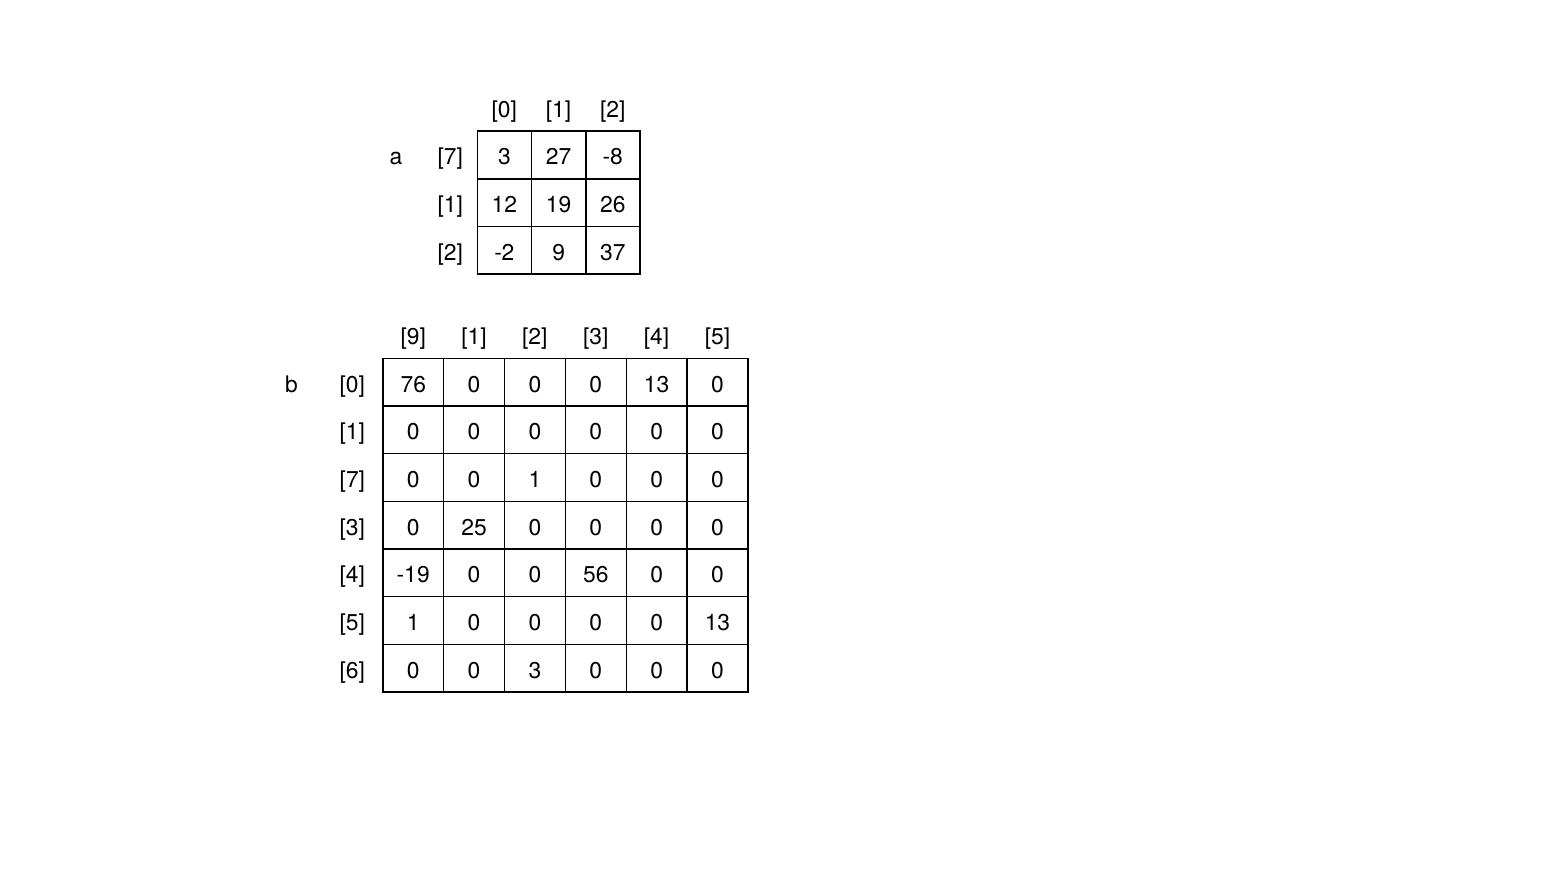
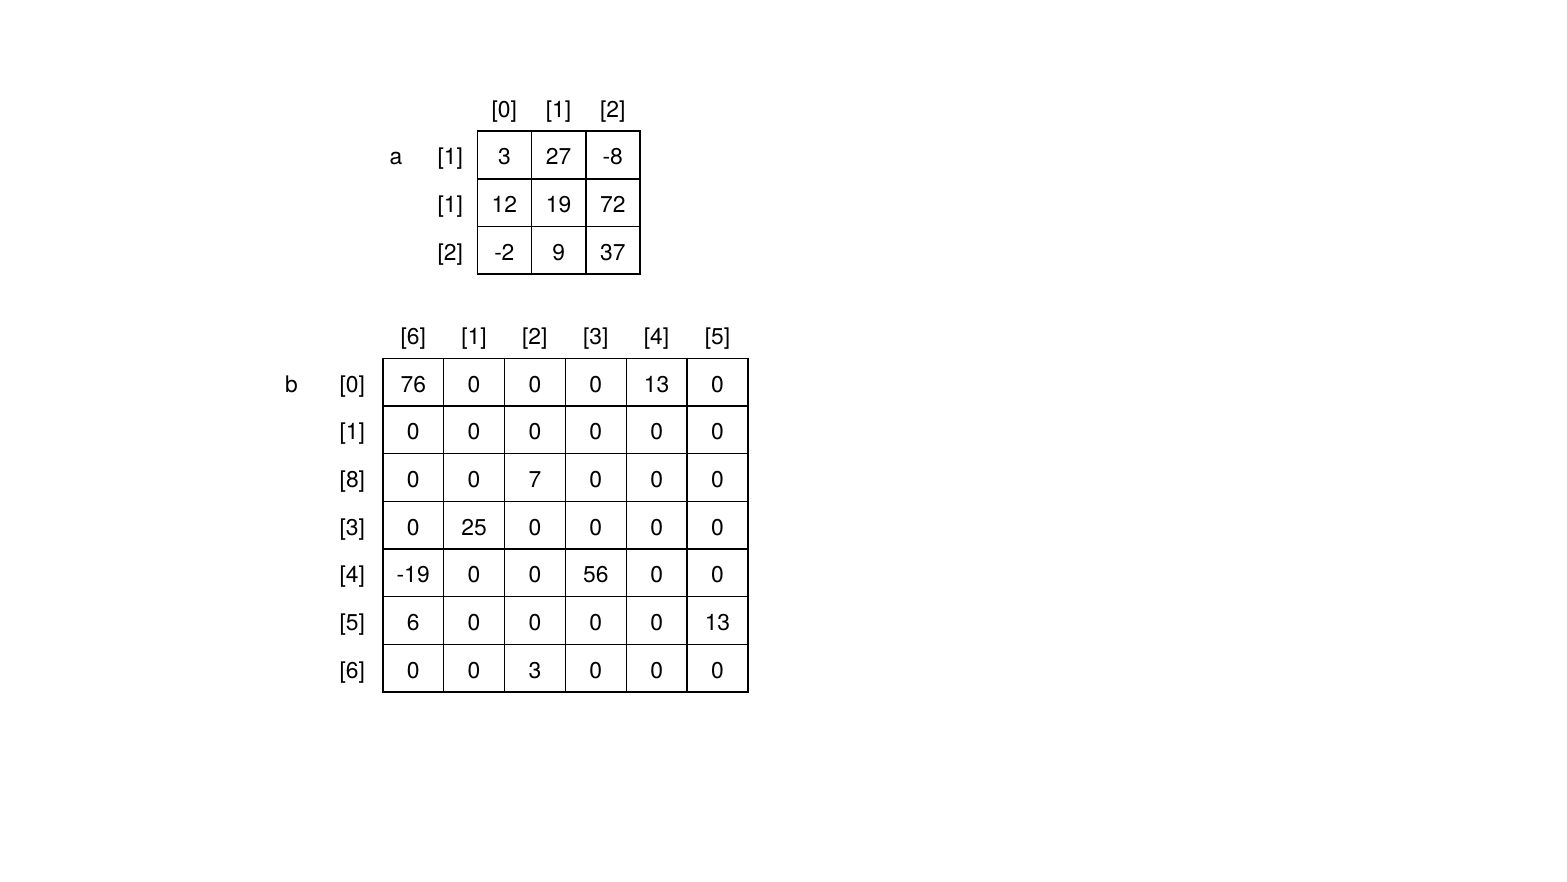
a 7: 7 -> 1 (450, 157)
26: 26 -> 72 (613, 205)
9: 9 -> 6 (413, 337)
7: 7 -> 8 (352, 480)
0 0 1: 1 -> 7 (535, 480)
5 1: 1 -> 6 (413, 623)
